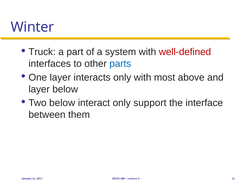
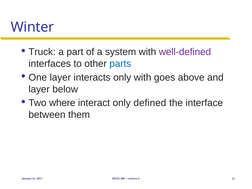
well-defined colour: red -> purple (185, 52)
most: most -> goes (165, 77)
Two below: below -> where (62, 103)
support: support -> defined (150, 103)
